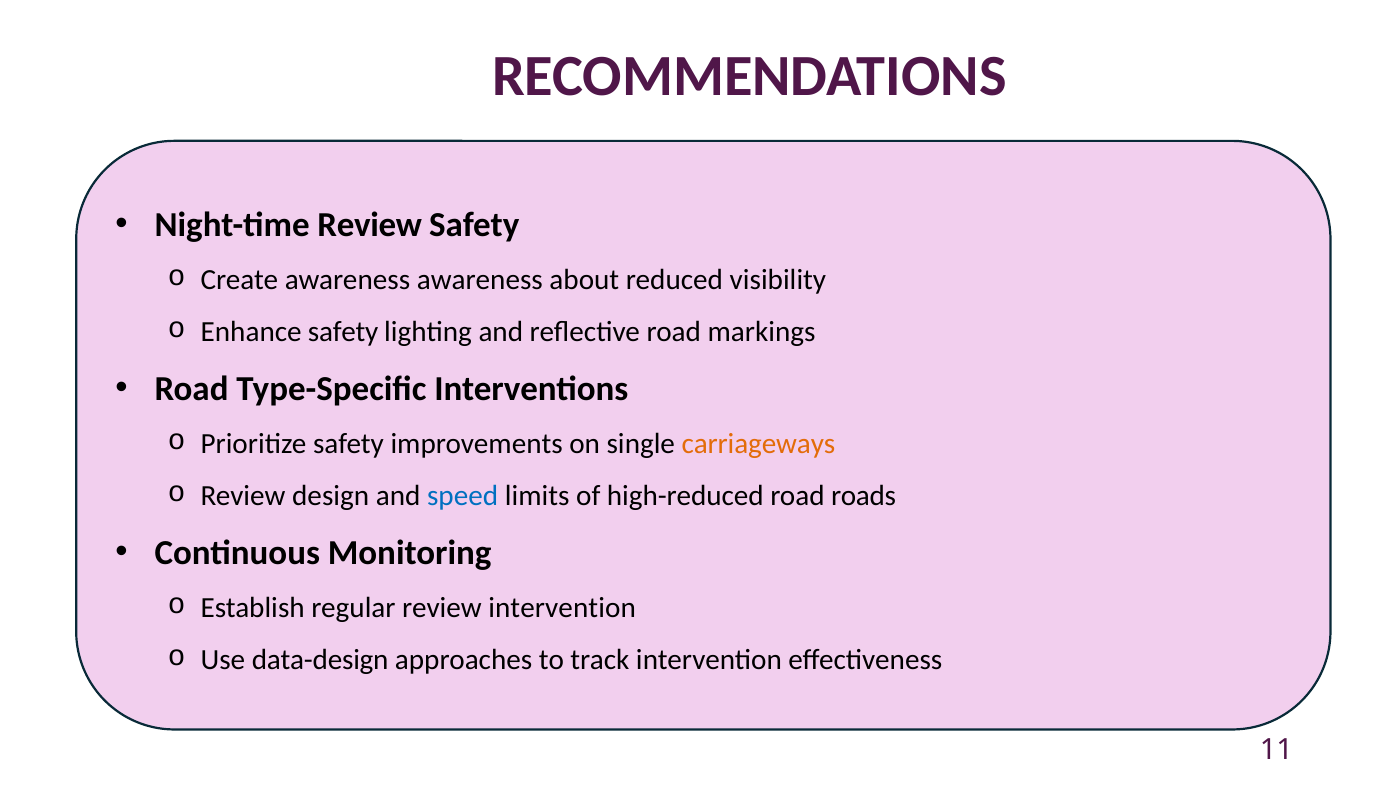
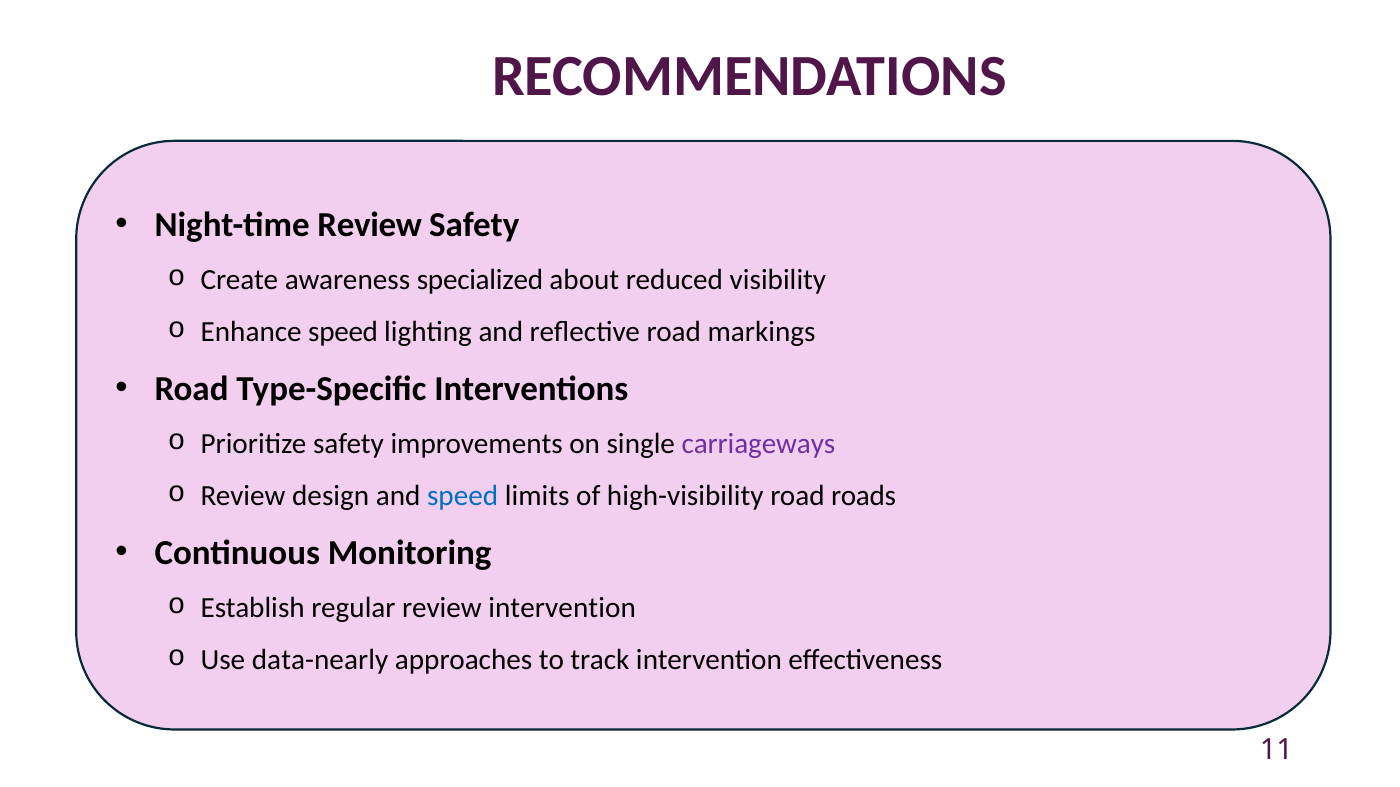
awareness awareness: awareness -> specialized (480, 280)
Enhance safety: safety -> speed (343, 332)
carriageways colour: orange -> purple (758, 444)
high-reduced: high-reduced -> high-visibility (685, 496)
data-design: data-design -> data-nearly (320, 660)
